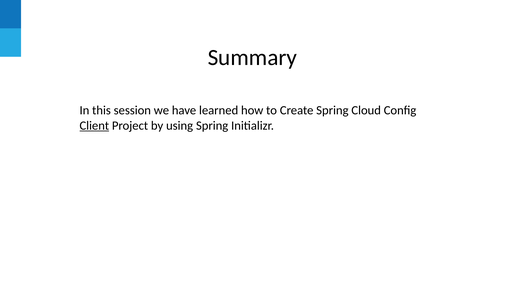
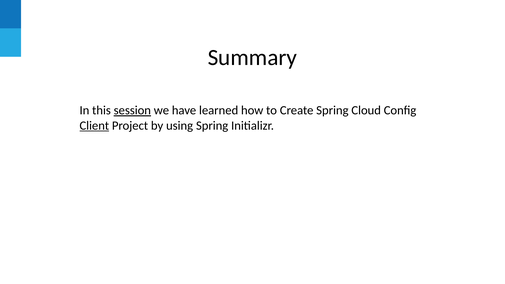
session underline: none -> present (132, 110)
